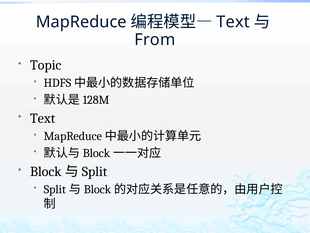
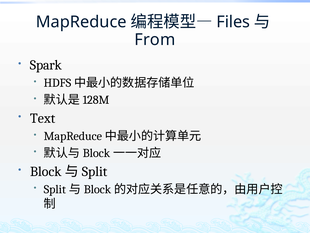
Text: Text -> Files (233, 22)
Topic: Topic -> Spark (46, 65)
